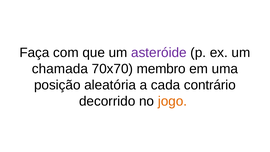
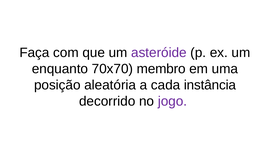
chamada: chamada -> enquanto (60, 69)
contrário: contrário -> instância (210, 85)
jogo colour: orange -> purple (172, 101)
